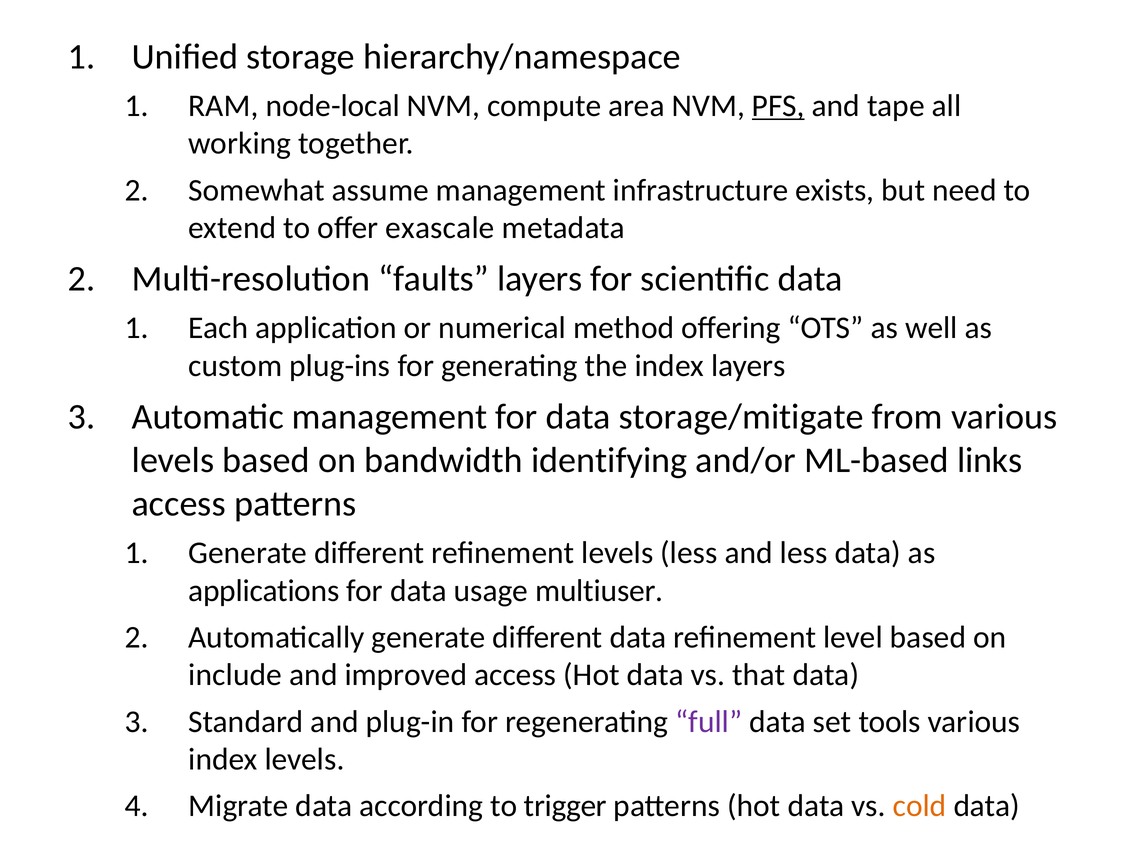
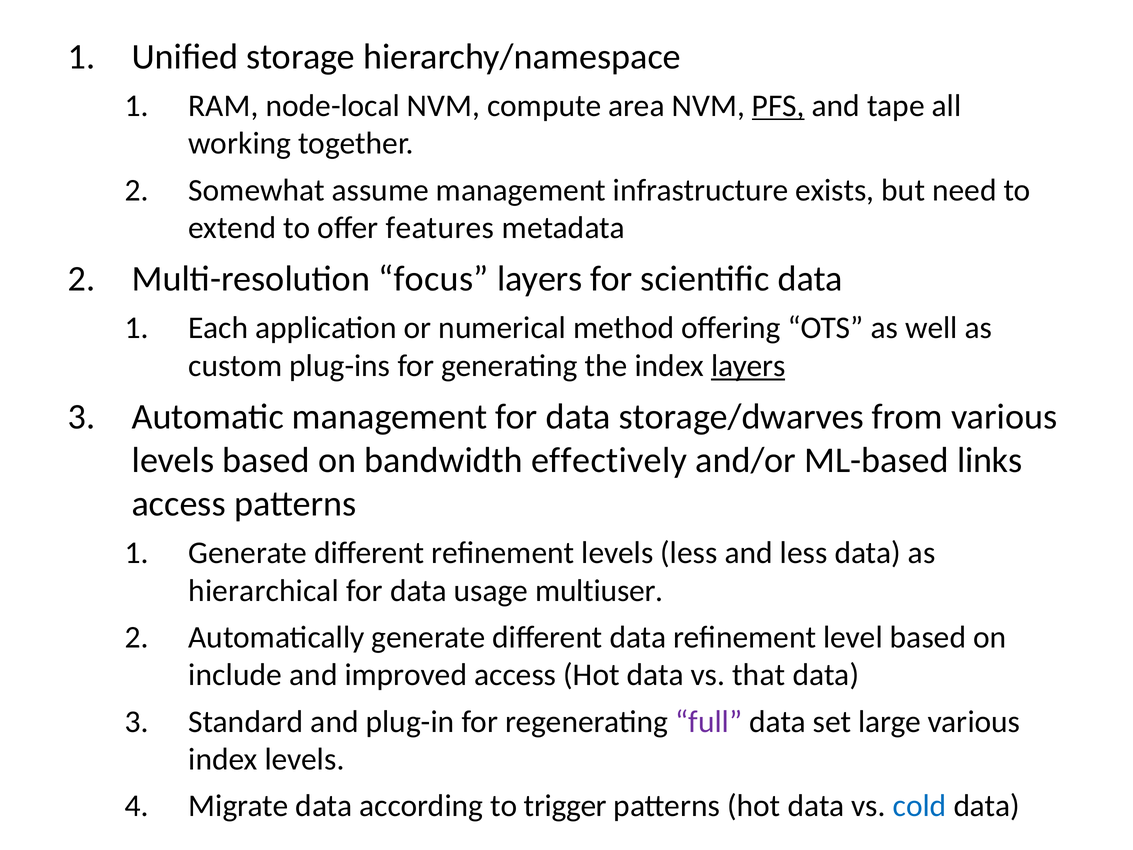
exascale: exascale -> features (440, 228)
faults: faults -> focus (433, 279)
layers underline: none -> present (748, 366)
storage/mitigate: storage/mitigate -> storage/dwarves (741, 417)
identifying: identifying -> effectively (609, 460)
applications: applications -> hierarchical (264, 590)
tools: tools -> large (890, 721)
cold colour: orange -> blue (920, 806)
